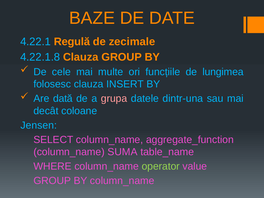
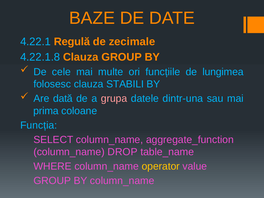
INSERT: INSERT -> STABILI (125, 84)
decât: decât -> prima (46, 111)
Jensen: Jensen -> Funcția (39, 125)
SUMA: SUMA -> DROP (122, 152)
operator colour: light green -> yellow (161, 166)
